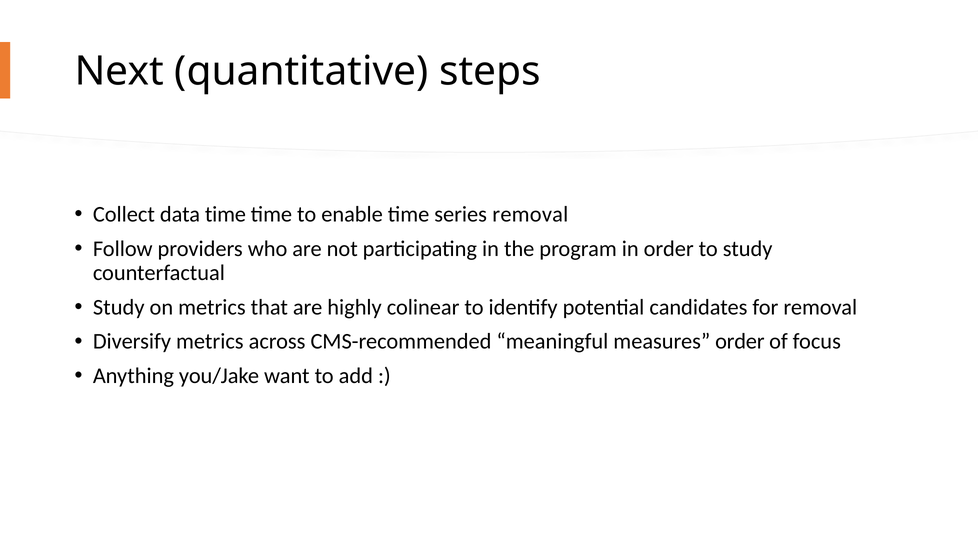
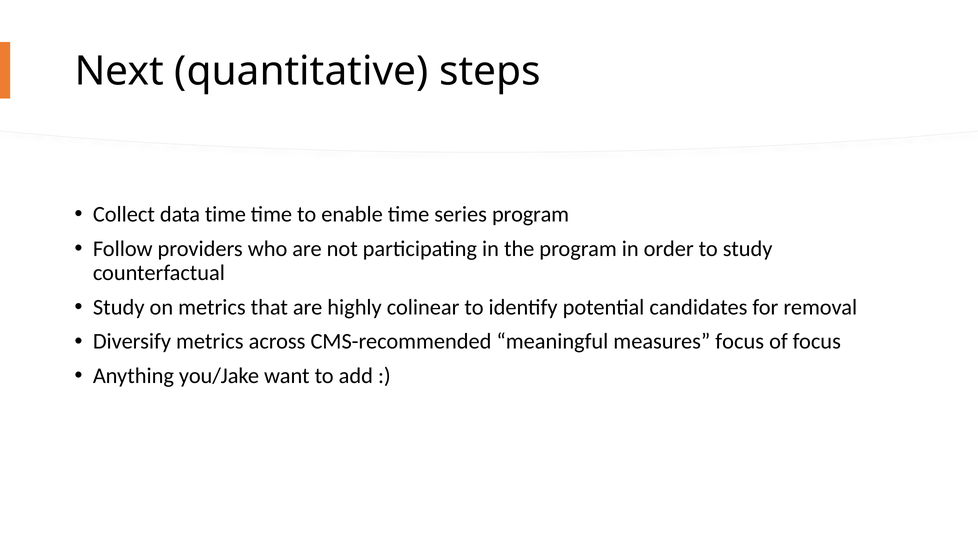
series removal: removal -> program (531, 214)
measures order: order -> focus (740, 342)
